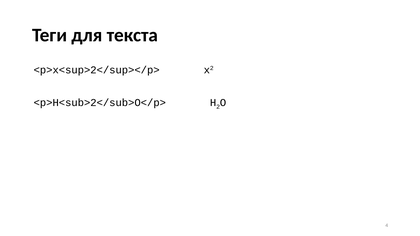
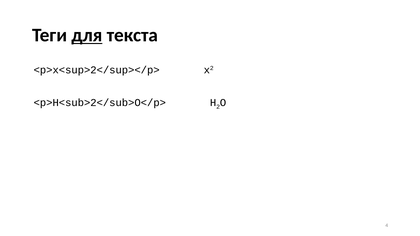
для underline: none -> present (87, 35)
